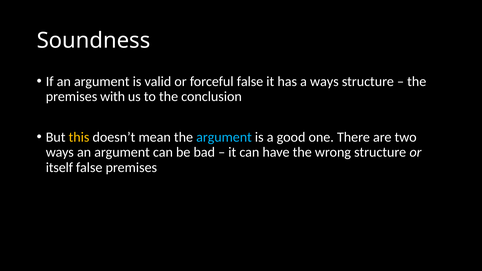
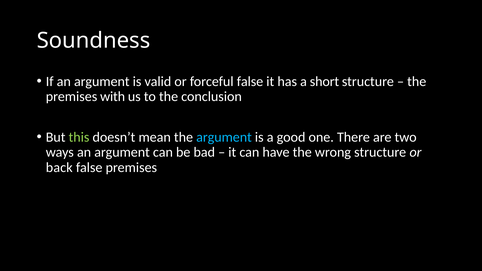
a ways: ways -> short (324, 81)
this colour: yellow -> light green (79, 137)
itself: itself -> back (59, 167)
